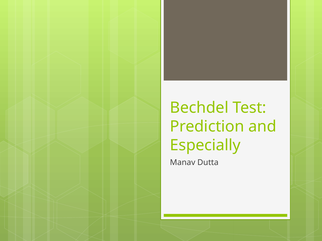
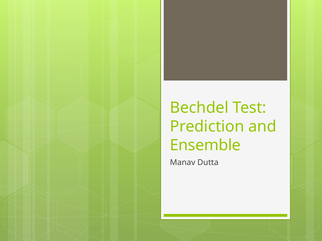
Especially: Especially -> Ensemble (205, 145)
